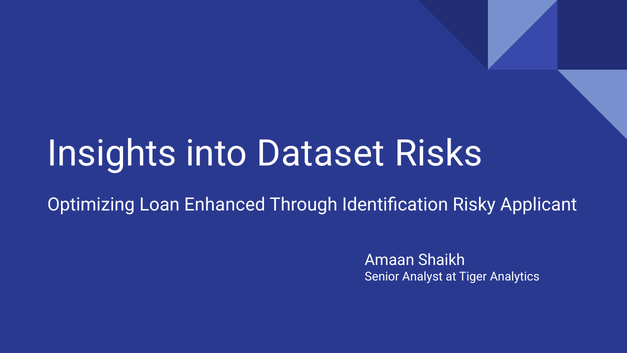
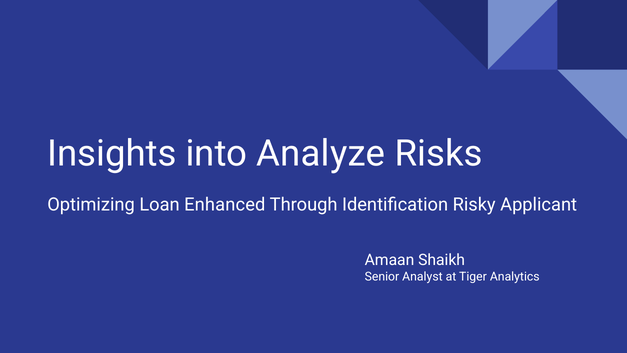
Dataset: Dataset -> Analyze (321, 154)
